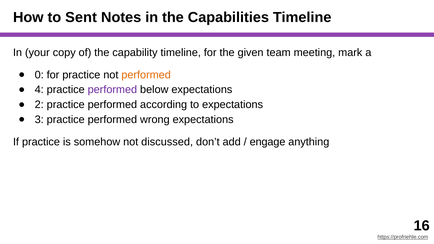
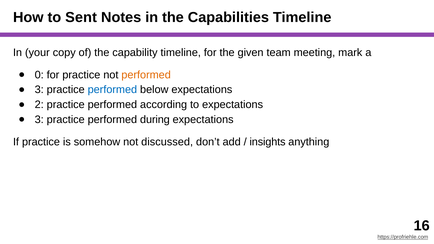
4: 4 -> 3 (39, 90)
performed colour: purple -> blue (112, 90)
wrong: wrong -> during (155, 120)
engage: engage -> insights (268, 142)
